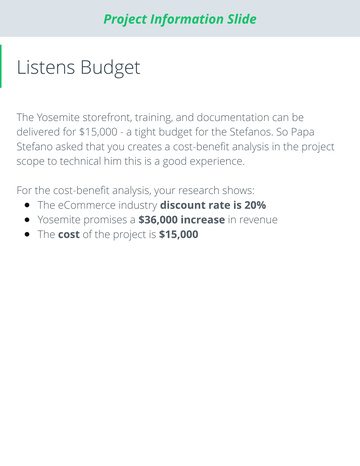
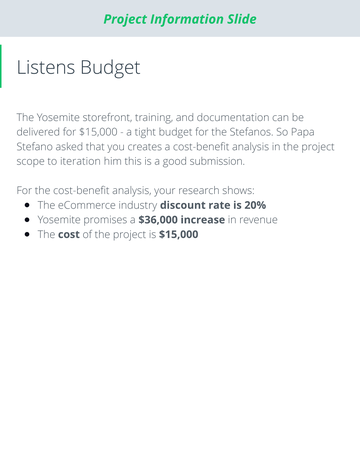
technical: technical -> iteration (80, 161)
experience: experience -> submission (217, 161)
